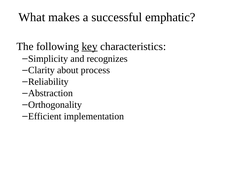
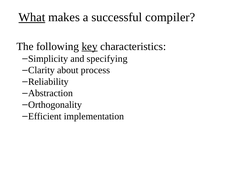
What underline: none -> present (32, 17)
emphatic: emphatic -> compiler (170, 17)
recognizes: recognizes -> specifying (107, 59)
